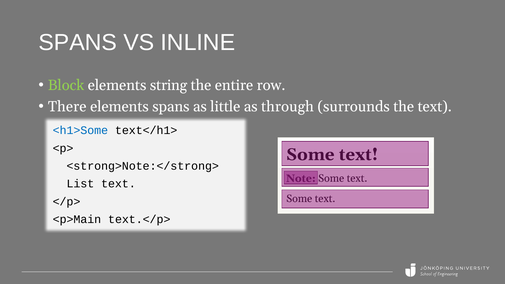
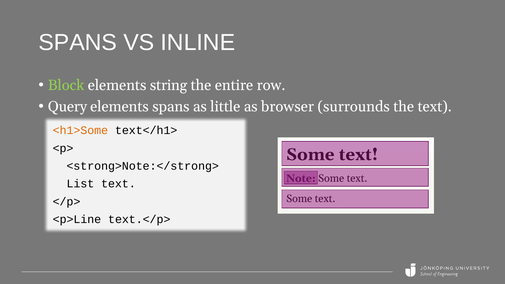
There: There -> Query (67, 107)
through: through -> browser (288, 107)
<h1>Some colour: blue -> orange (80, 131)
<p>Main: <p>Main -> <p>Line (77, 219)
